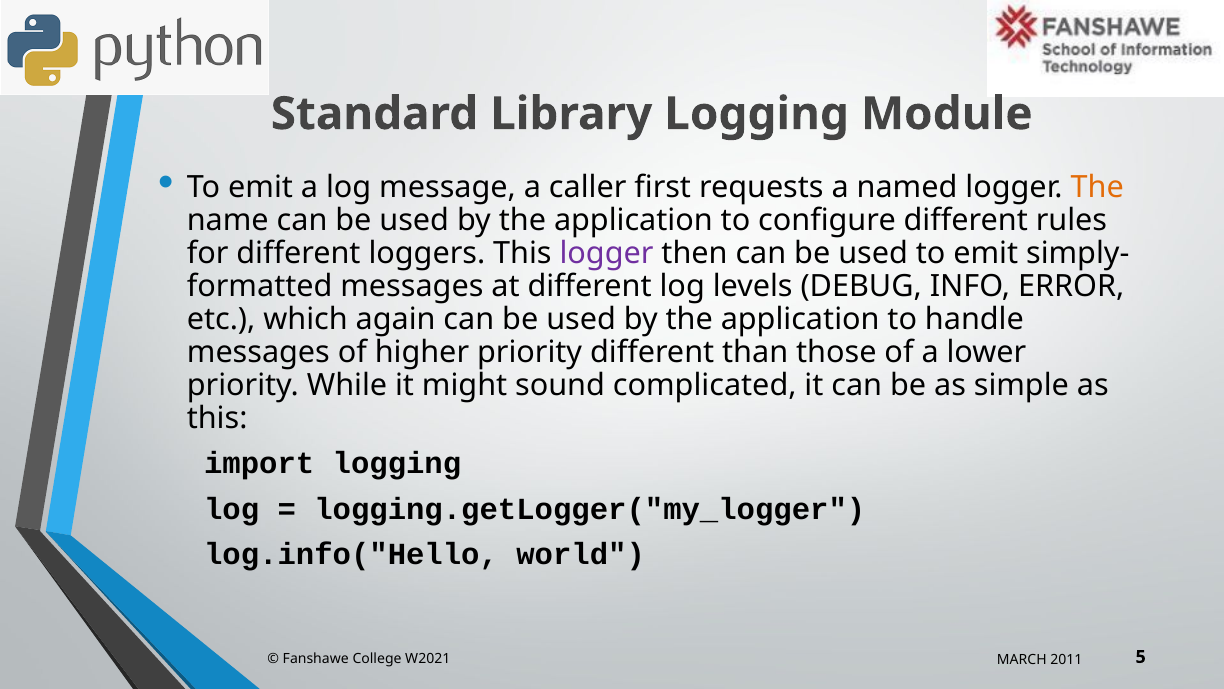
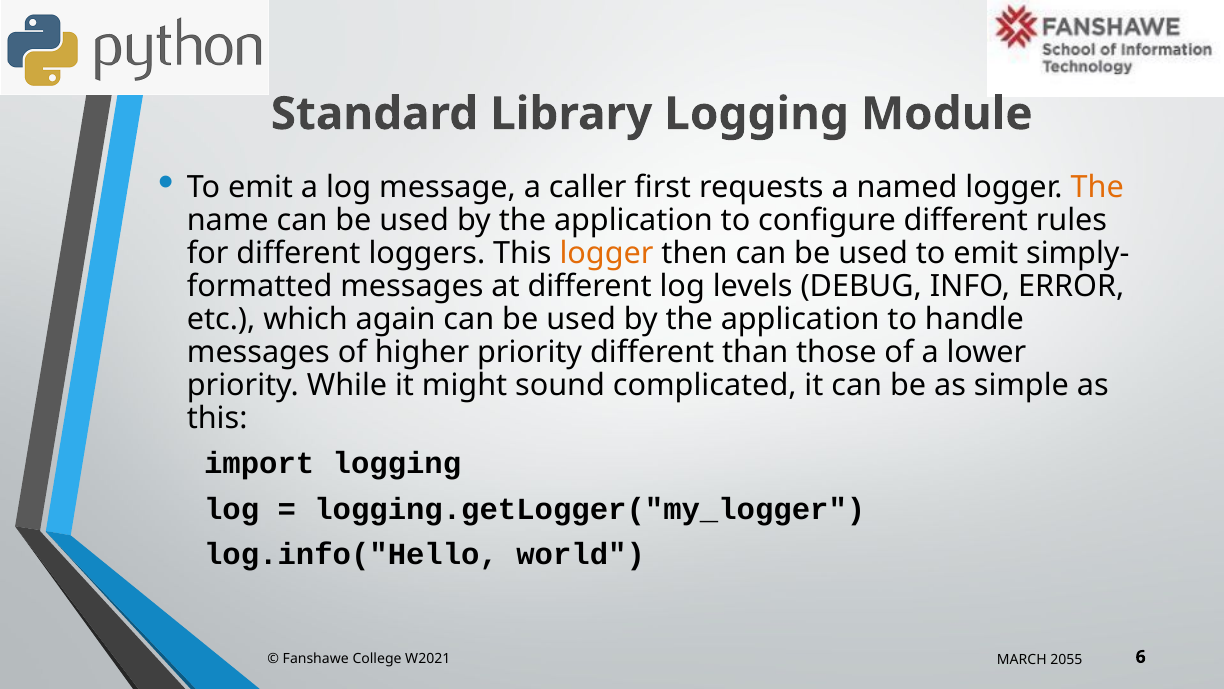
logger colour: purple -> orange (607, 253)
5: 5 -> 6 (1141, 656)
2011: 2011 -> 2055 (1066, 659)
